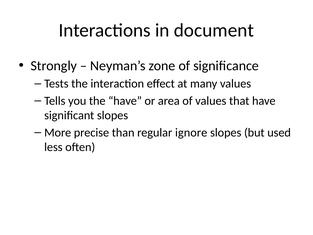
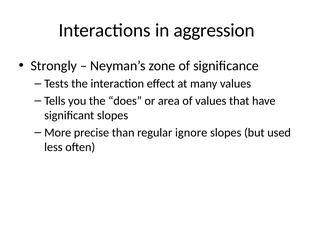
document: document -> aggression (214, 30)
the have: have -> does (125, 101)
